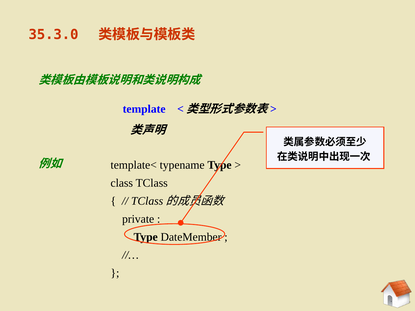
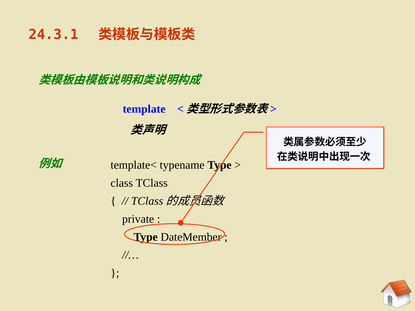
35.3.0: 35.3.0 -> 24.3.1 (53, 35)
